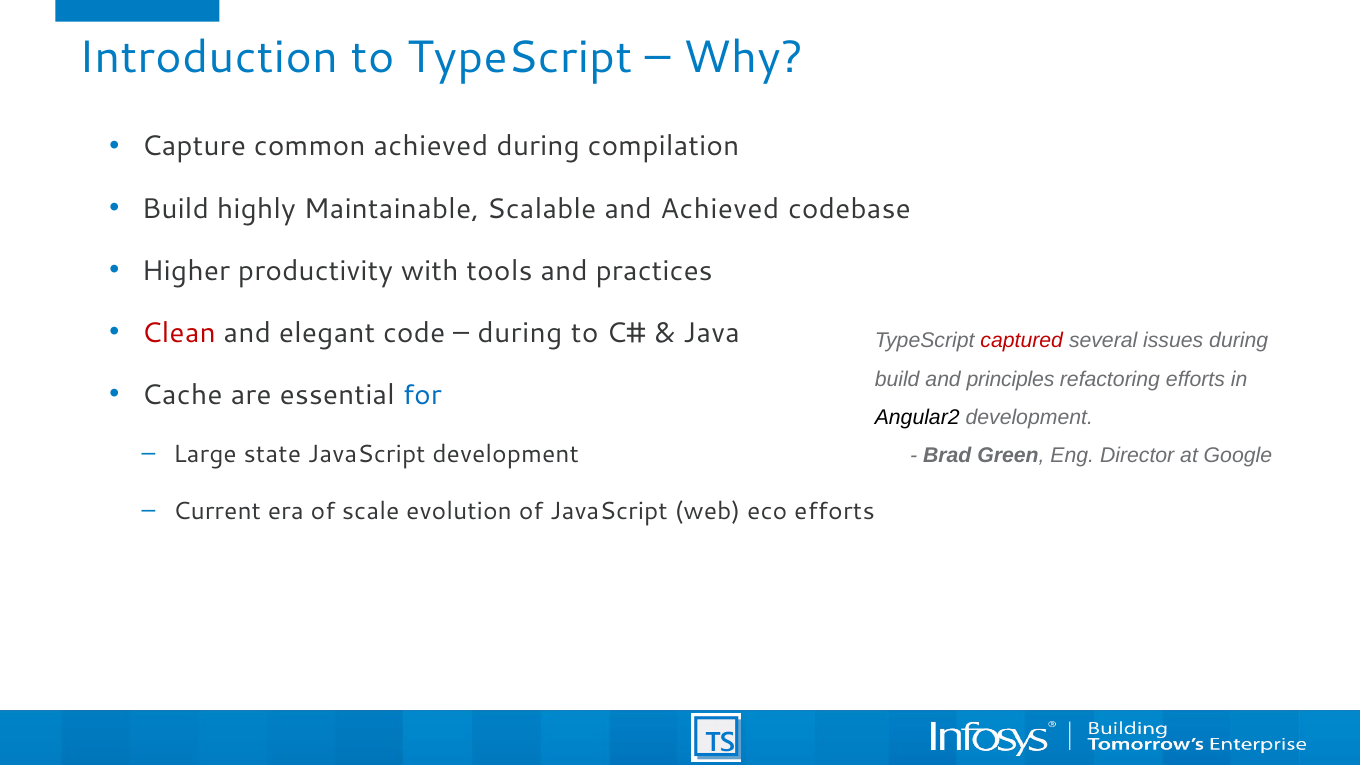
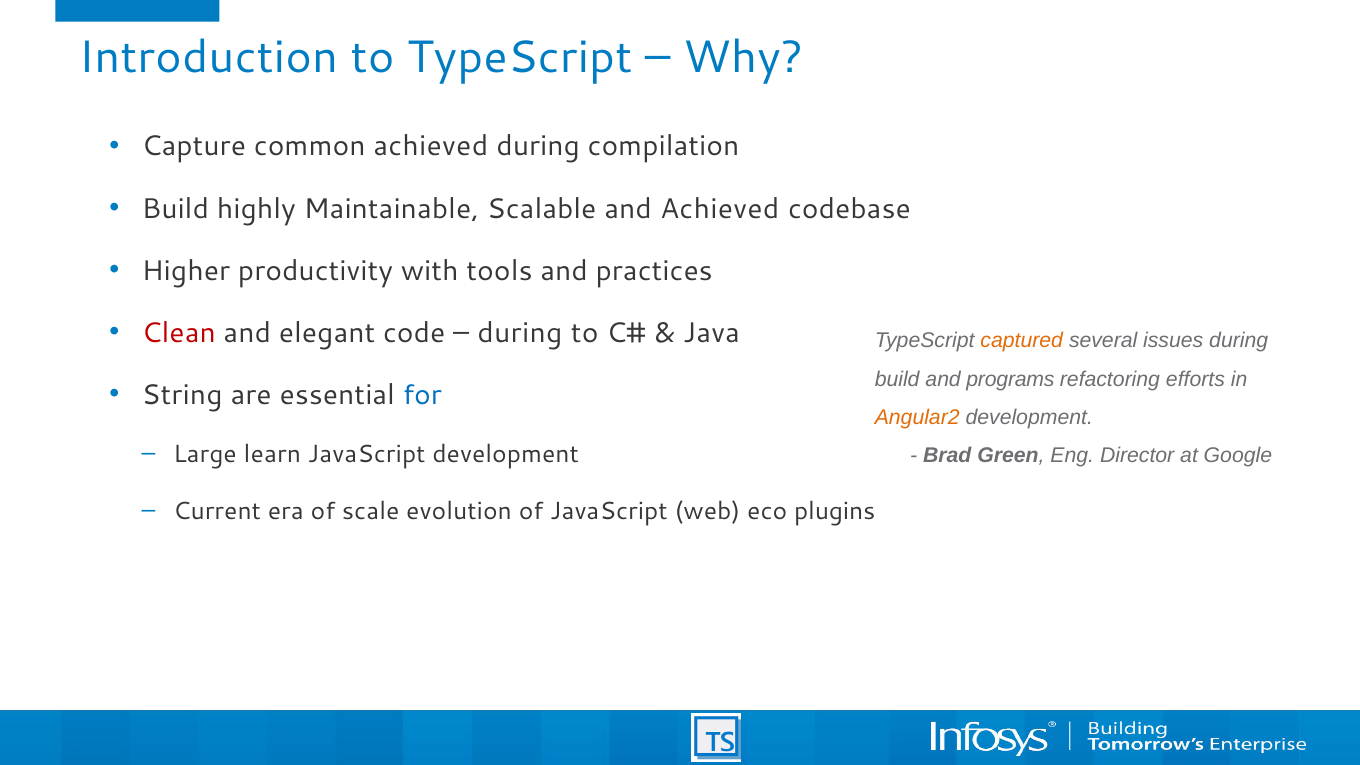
captured colour: red -> orange (1022, 341)
principles: principles -> programs (1010, 379)
Cache: Cache -> String (182, 395)
Angular2 colour: black -> orange (917, 417)
state: state -> learn (272, 454)
eco efforts: efforts -> plugins (835, 511)
